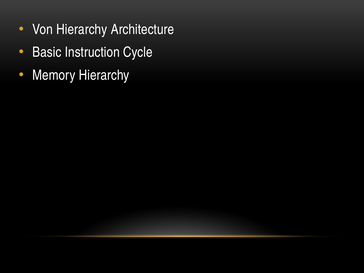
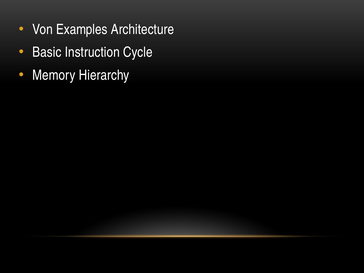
Von Hierarchy: Hierarchy -> Examples (82, 29)
